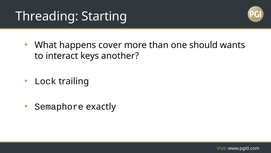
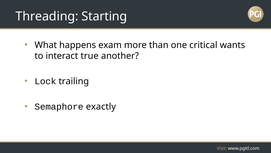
cover: cover -> exam (110, 45)
should: should -> critical (203, 45)
keys: keys -> true (90, 56)
